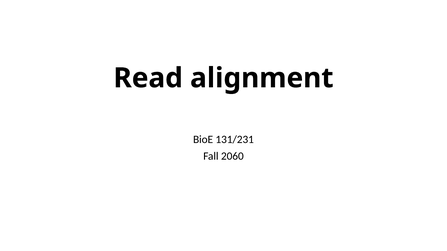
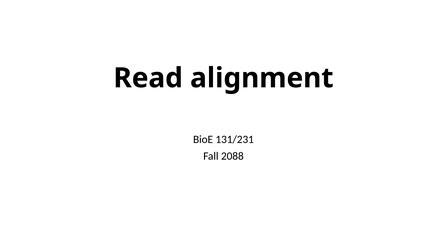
2060: 2060 -> 2088 (232, 156)
